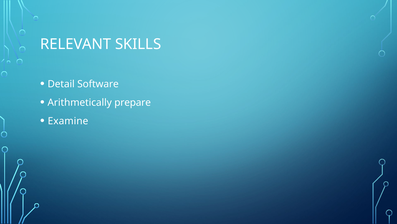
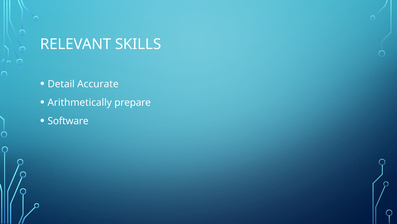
Software: Software -> Accurate (98, 84)
Examine: Examine -> Software (68, 121)
